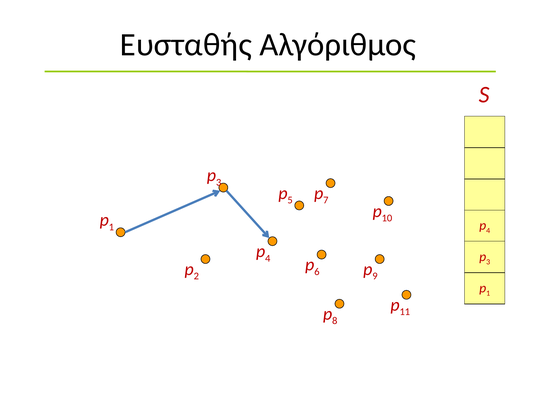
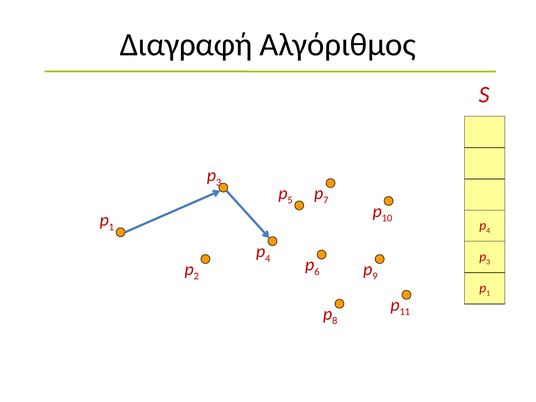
Ευσταθής: Ευσταθής -> Διαγραφή (186, 45)
